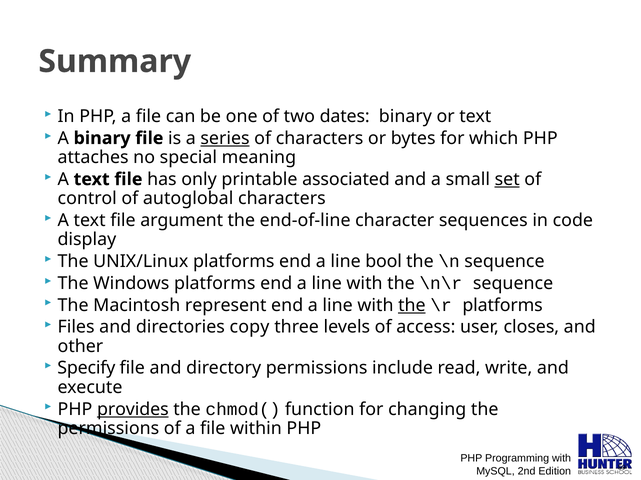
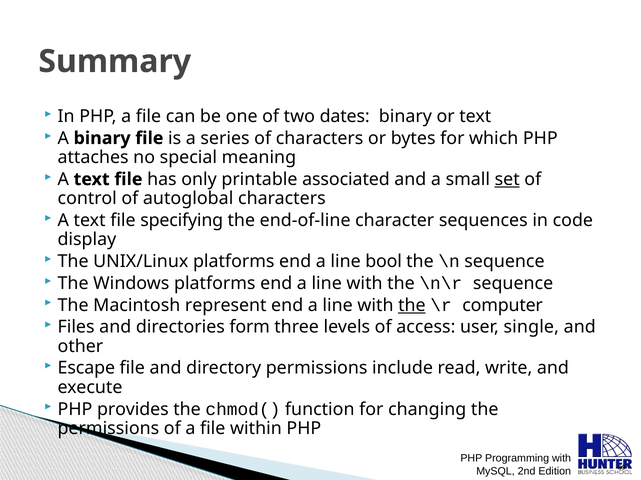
series underline: present -> none (225, 138)
argument: argument -> specifying (182, 221)
\r platforms: platforms -> computer (503, 306)
copy: copy -> form (250, 328)
closes: closes -> single (531, 328)
Specify: Specify -> Escape (86, 369)
provides underline: present -> none (133, 410)
